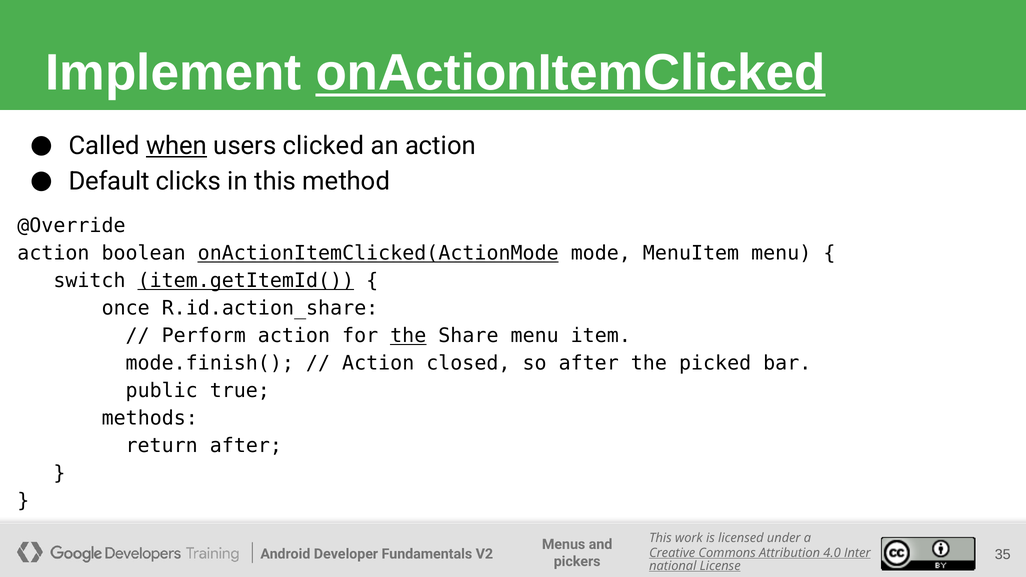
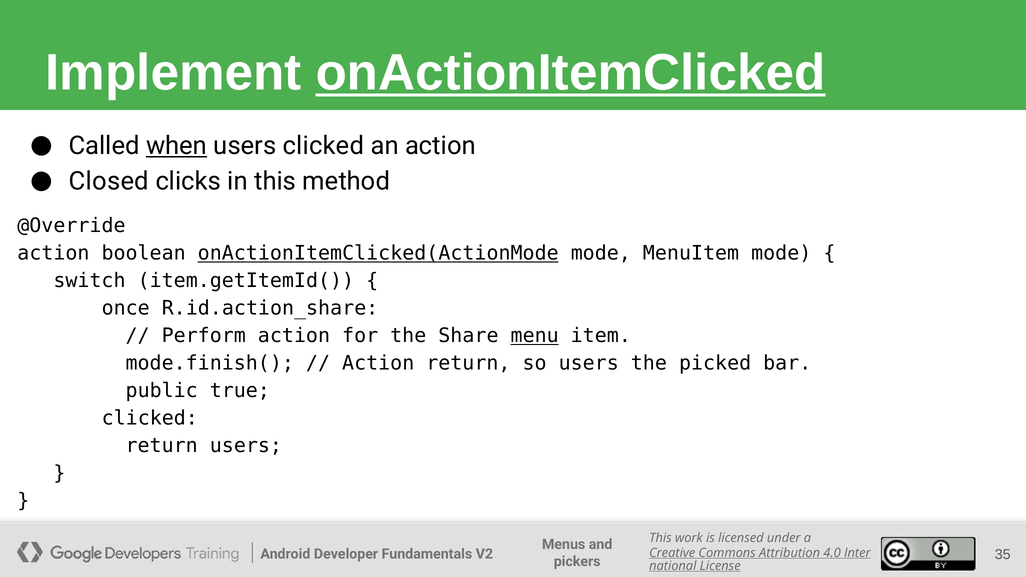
Default: Default -> Closed (109, 181)
MenuItem menu: menu -> mode (781, 253)
item.getItemId( underline: present -> none (246, 281)
the underline: present -> none (408, 336)
menu underline: none -> present (535, 336)
Action closed: closed -> return (468, 363)
so after: after -> users (589, 363)
methods: methods -> clicked (150, 418)
return after: after -> users (246, 446)
